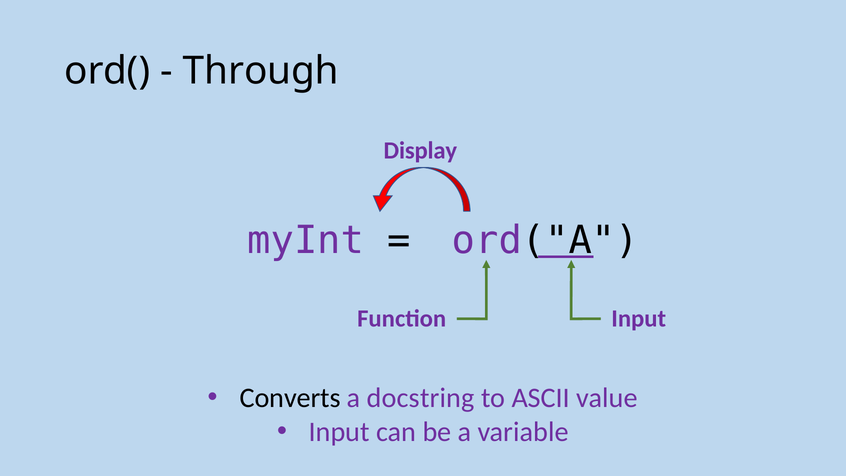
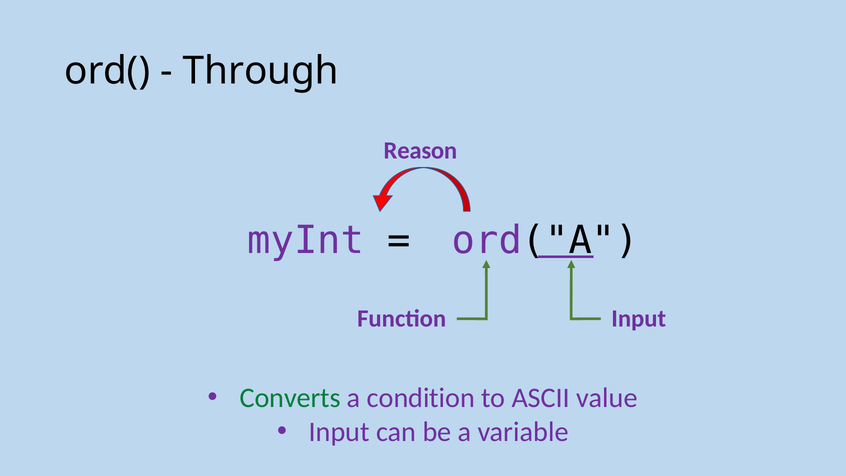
Display: Display -> Reason (420, 151)
Converts colour: black -> green (290, 398)
docstring: docstring -> condition (421, 398)
